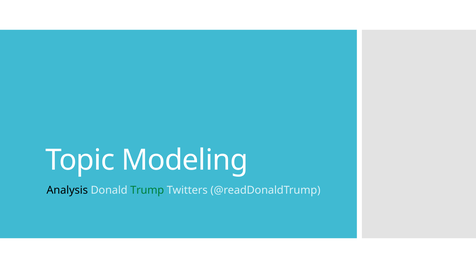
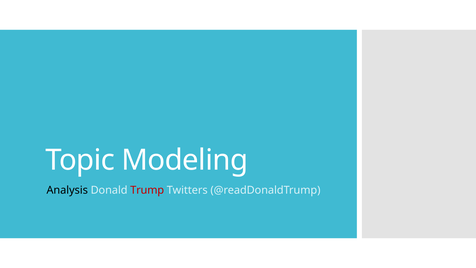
Trump colour: green -> red (147, 190)
